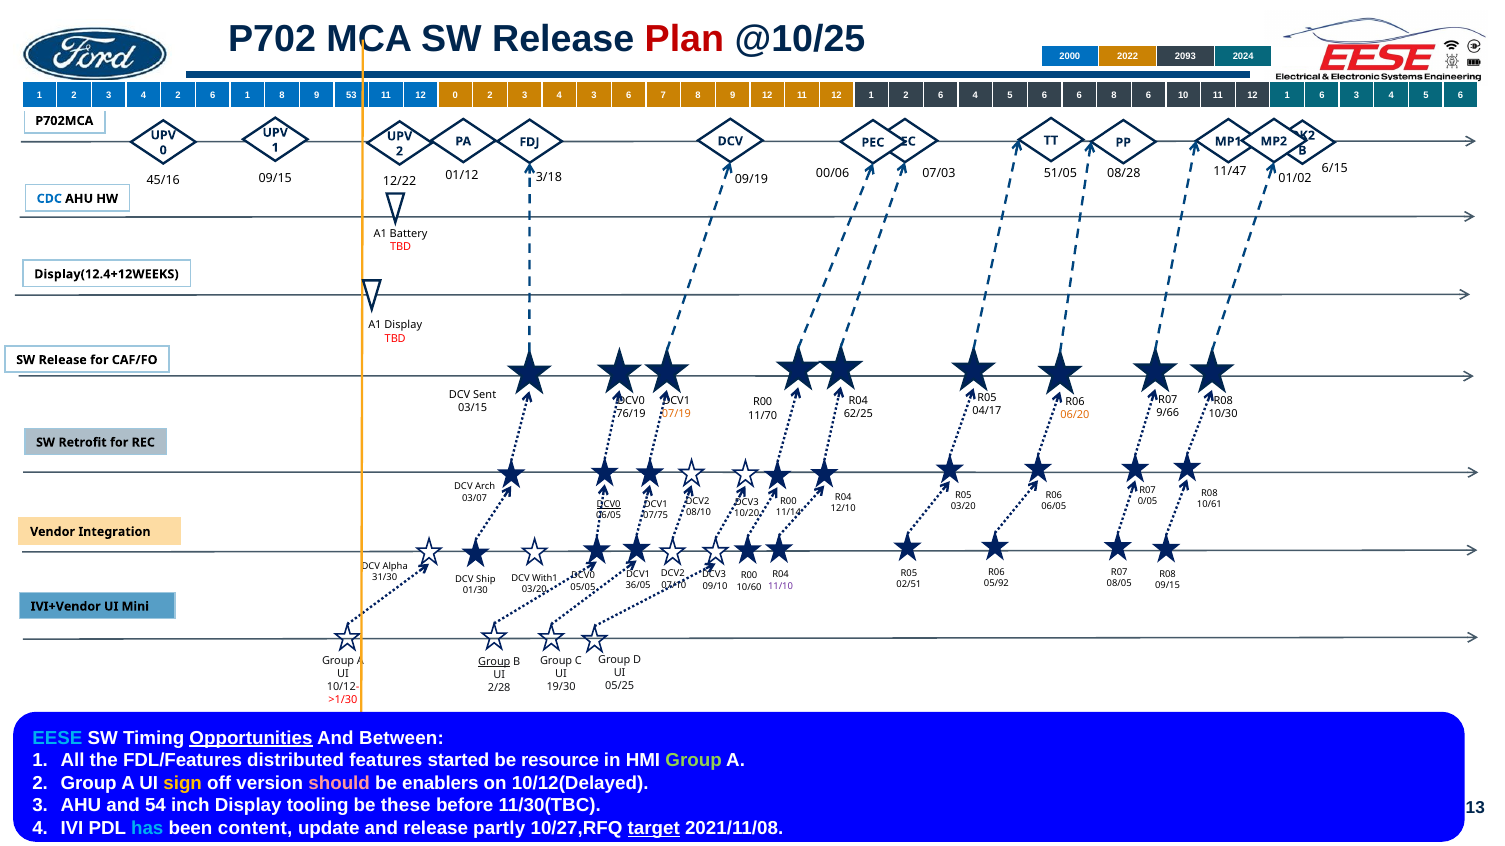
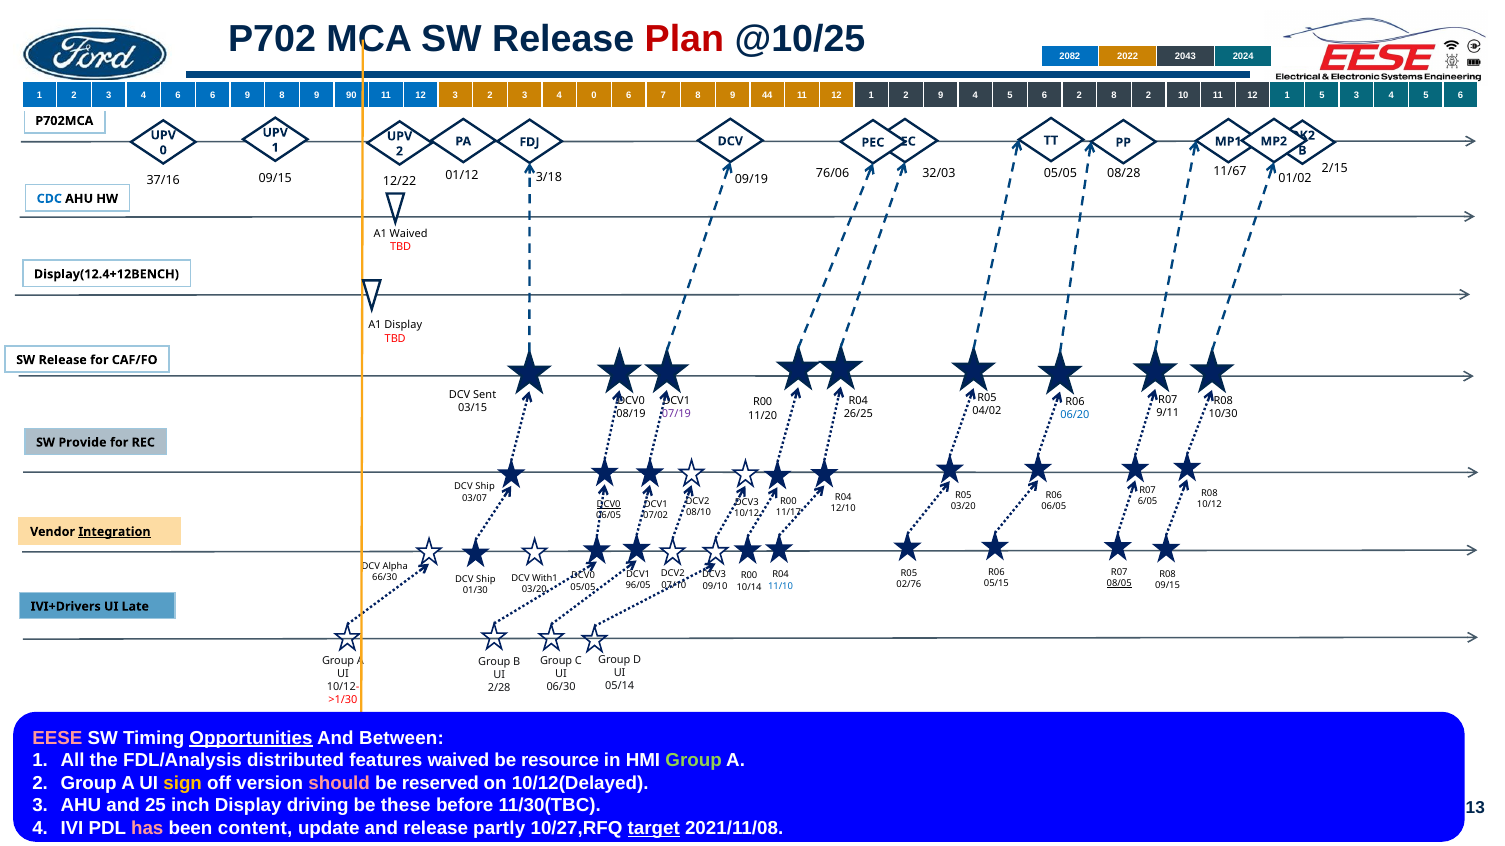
2000: 2000 -> 2082 (1070, 57)
2093: 2093 -> 2043 (1185, 57)
4 2: 2 -> 6 (178, 95)
6 1: 1 -> 9 (247, 95)
53: 53 -> 90 (351, 95)
12 0: 0 -> 3 (455, 95)
4 3: 3 -> 0 (594, 95)
9 12: 12 -> 44 (767, 95)
1 2 6: 6 -> 9 (941, 95)
6 6: 6 -> 2 (1079, 95)
8 6: 6 -> 2 (1149, 95)
1 6: 6 -> 5 (1322, 95)
6/15: 6/15 -> 2/15 (1335, 168)
11/47: 11/47 -> 11/67 (1230, 172)
07/03: 07/03 -> 32/03 (939, 173)
51/05: 51/05 -> 05/05 (1060, 174)
00/06: 00/06 -> 76/06 (833, 174)
45/16: 45/16 -> 37/16 (163, 181)
A1 Battery: Battery -> Waived (409, 234)
Display(12.4+12WEEKS: Display(12.4+12WEEKS -> Display(12.4+12BENCH (106, 274)
04/17: 04/17 -> 04/02 (987, 411)
9/66: 9/66 -> 9/11 (1168, 413)
62/25: 62/25 -> 26/25 (858, 414)
07/19 colour: orange -> purple (676, 415)
76/19: 76/19 -> 08/19 (631, 415)
06/20 colour: orange -> blue (1075, 415)
11/70: 11/70 -> 11/20 (763, 416)
Retrofit: Retrofit -> Provide (82, 443)
Arch: Arch -> Ship (485, 487)
0/05: 0/05 -> 6/05 (1148, 502)
10/61: 10/61 -> 10/12 (1209, 505)
11/14: 11/14 -> 11/17 (788, 513)
10/20: 10/20 -> 10/12 (747, 514)
07/75: 07/75 -> 07/02 (656, 516)
Integration underline: none -> present (114, 532)
31/30: 31/30 -> 66/30 (385, 578)
05/92: 05/92 -> 05/15 (996, 584)
08/05 underline: none -> present (1119, 584)
02/51: 02/51 -> 02/76 (909, 585)
36/05: 36/05 -> 96/05 (638, 586)
11/10 colour: purple -> blue (781, 586)
10/60: 10/60 -> 10/14 (749, 587)
IVI+Vendor: IVI+Vendor -> IVI+Drivers (66, 607)
Mini: Mini -> Late (135, 607)
Group underline: present -> none (494, 662)
05/25: 05/25 -> 05/14 (620, 686)
19/30: 19/30 -> 06/30 (561, 688)
EESE colour: light blue -> pink (57, 738)
FDL/Features: FDL/Features -> FDL/Analysis (183, 761)
features started: started -> waived (458, 761)
enablers: enablers -> reserved (440, 784)
54: 54 -> 25 (155, 806)
tooling: tooling -> driving (318, 806)
has colour: light blue -> pink (147, 829)
